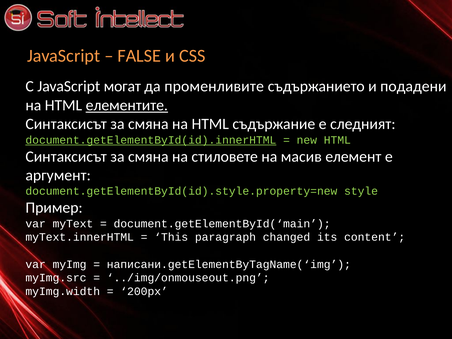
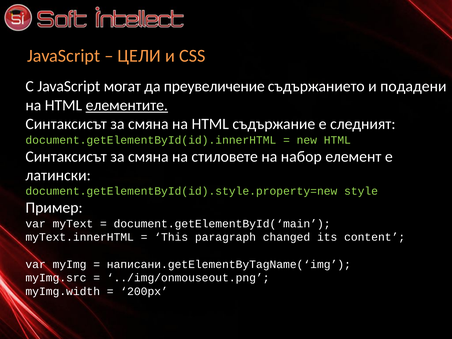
FALSE: FALSE -> ЦЕЛИ (139, 56)
променливите: променливите -> преувеличение (214, 86)
document.getElementById(id).innerHTML underline: present -> none (151, 140)
масив: масив -> набор (301, 157)
аргумент: аргумент -> латински (58, 175)
